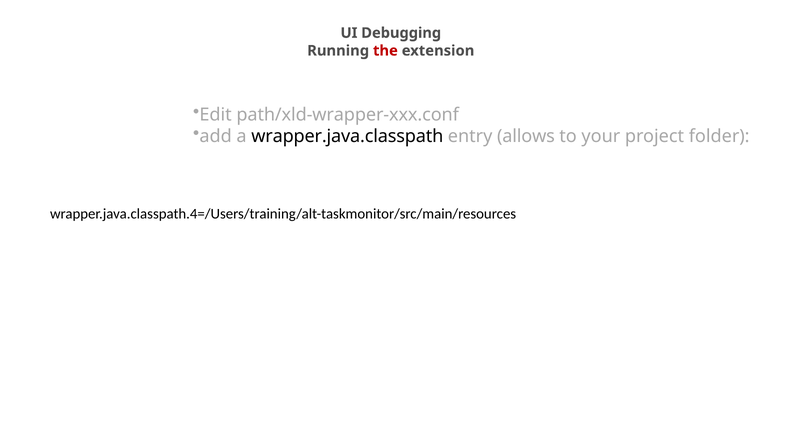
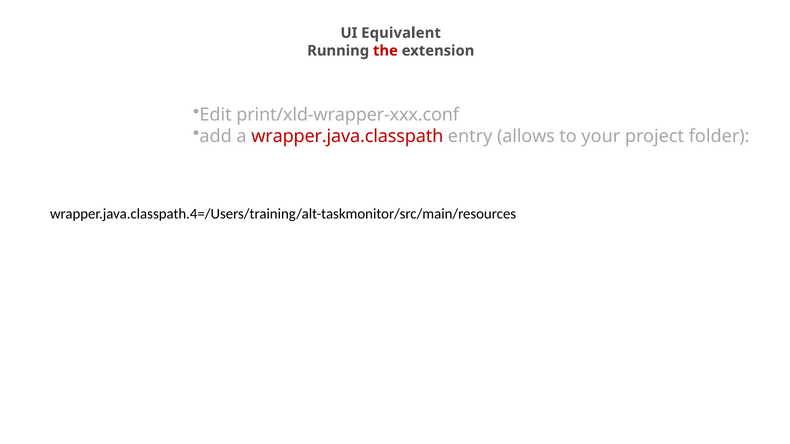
Debugging: Debugging -> Equivalent (401, 33)
path/xld-wrapper-xxx.conf: path/xld-wrapper-xxx.conf -> print/xld-wrapper-xxx.conf (348, 115)
wrapper.java.classpath colour: black -> red (347, 136)
